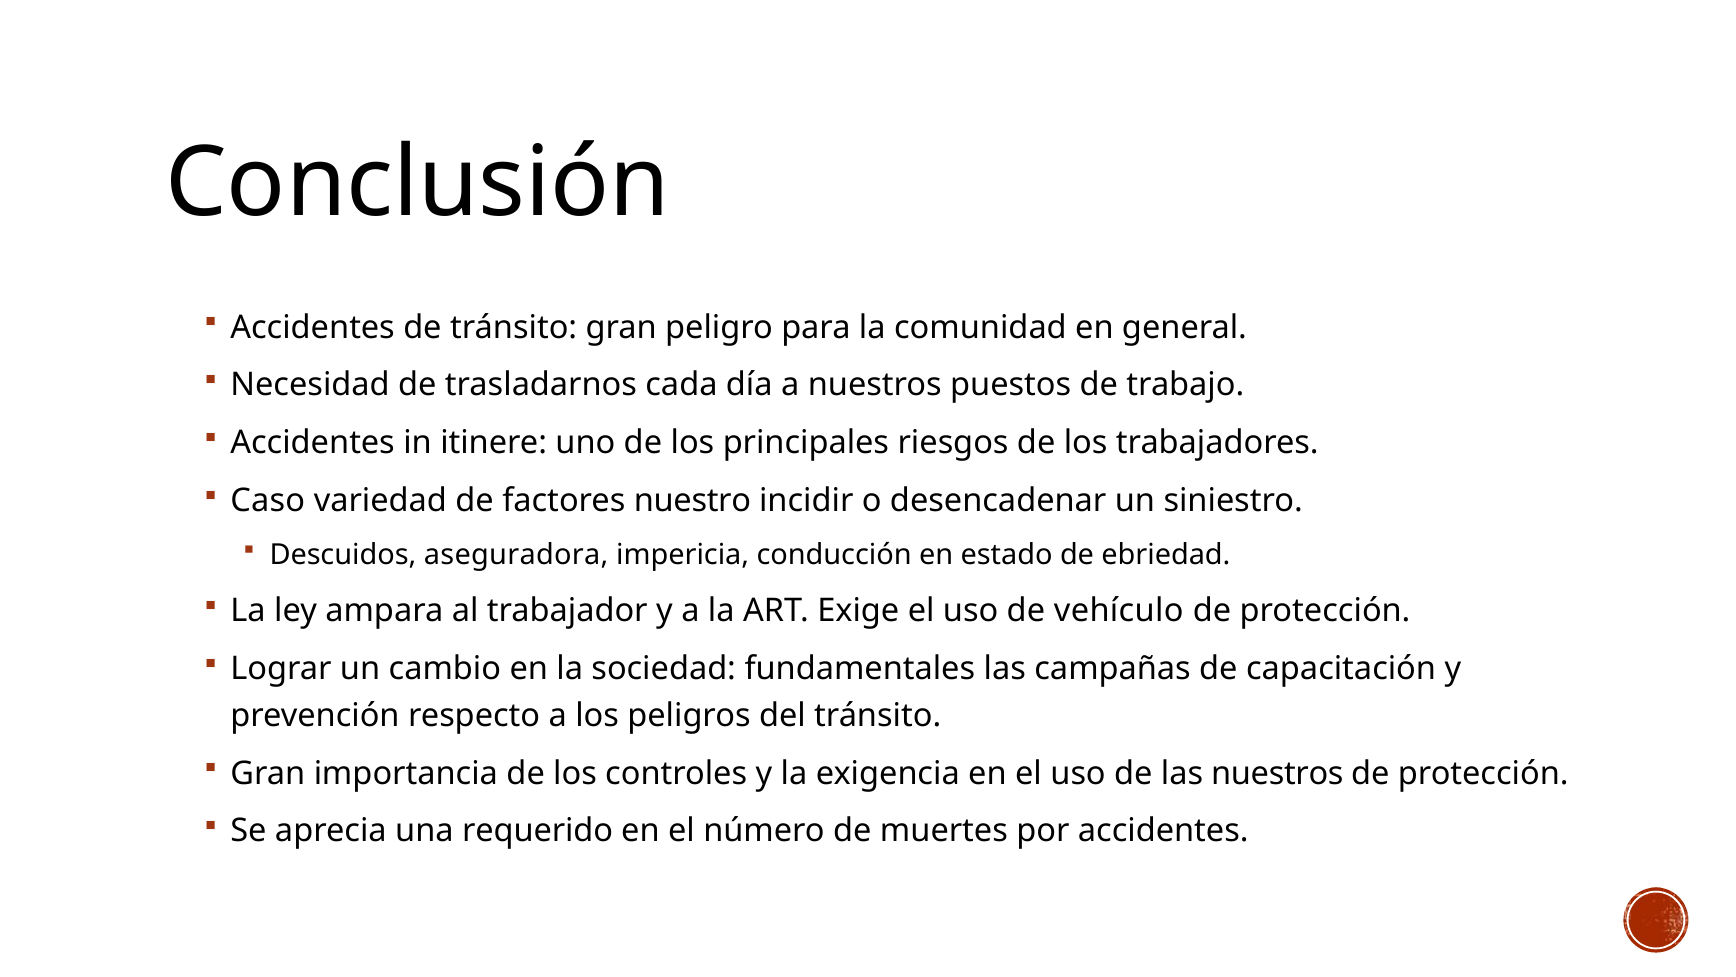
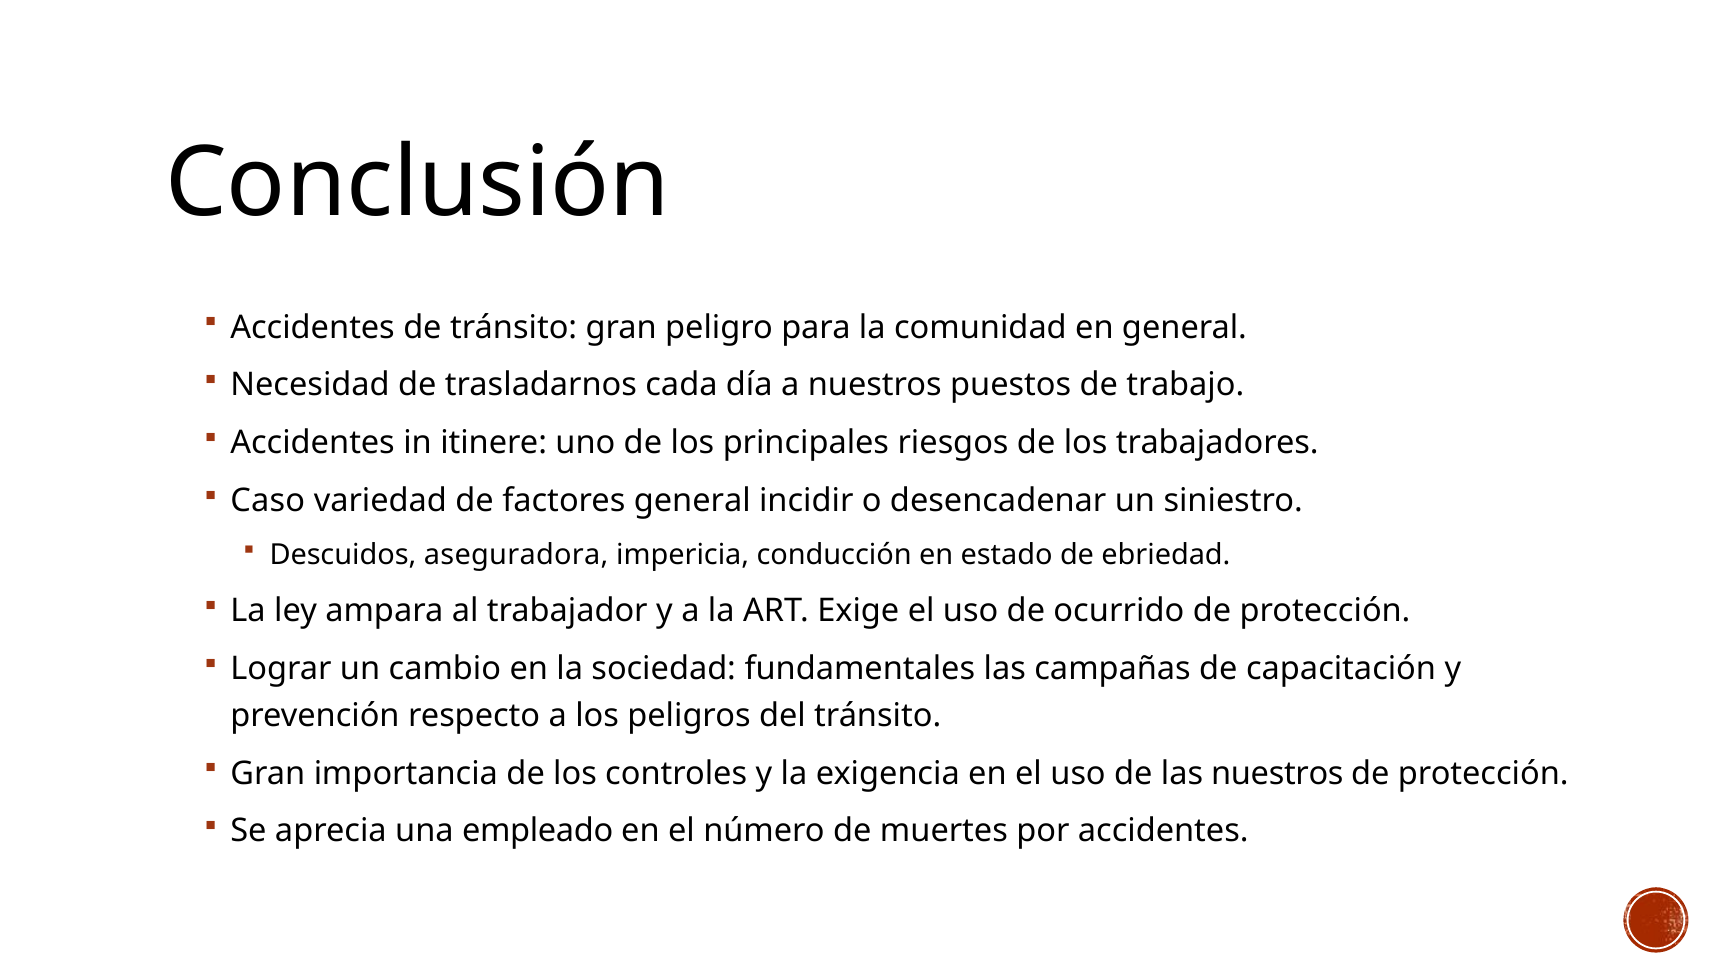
factores nuestro: nuestro -> general (692, 500)
vehículo: vehículo -> ocurrido (1119, 611)
requerido: requerido -> empleado (538, 831)
